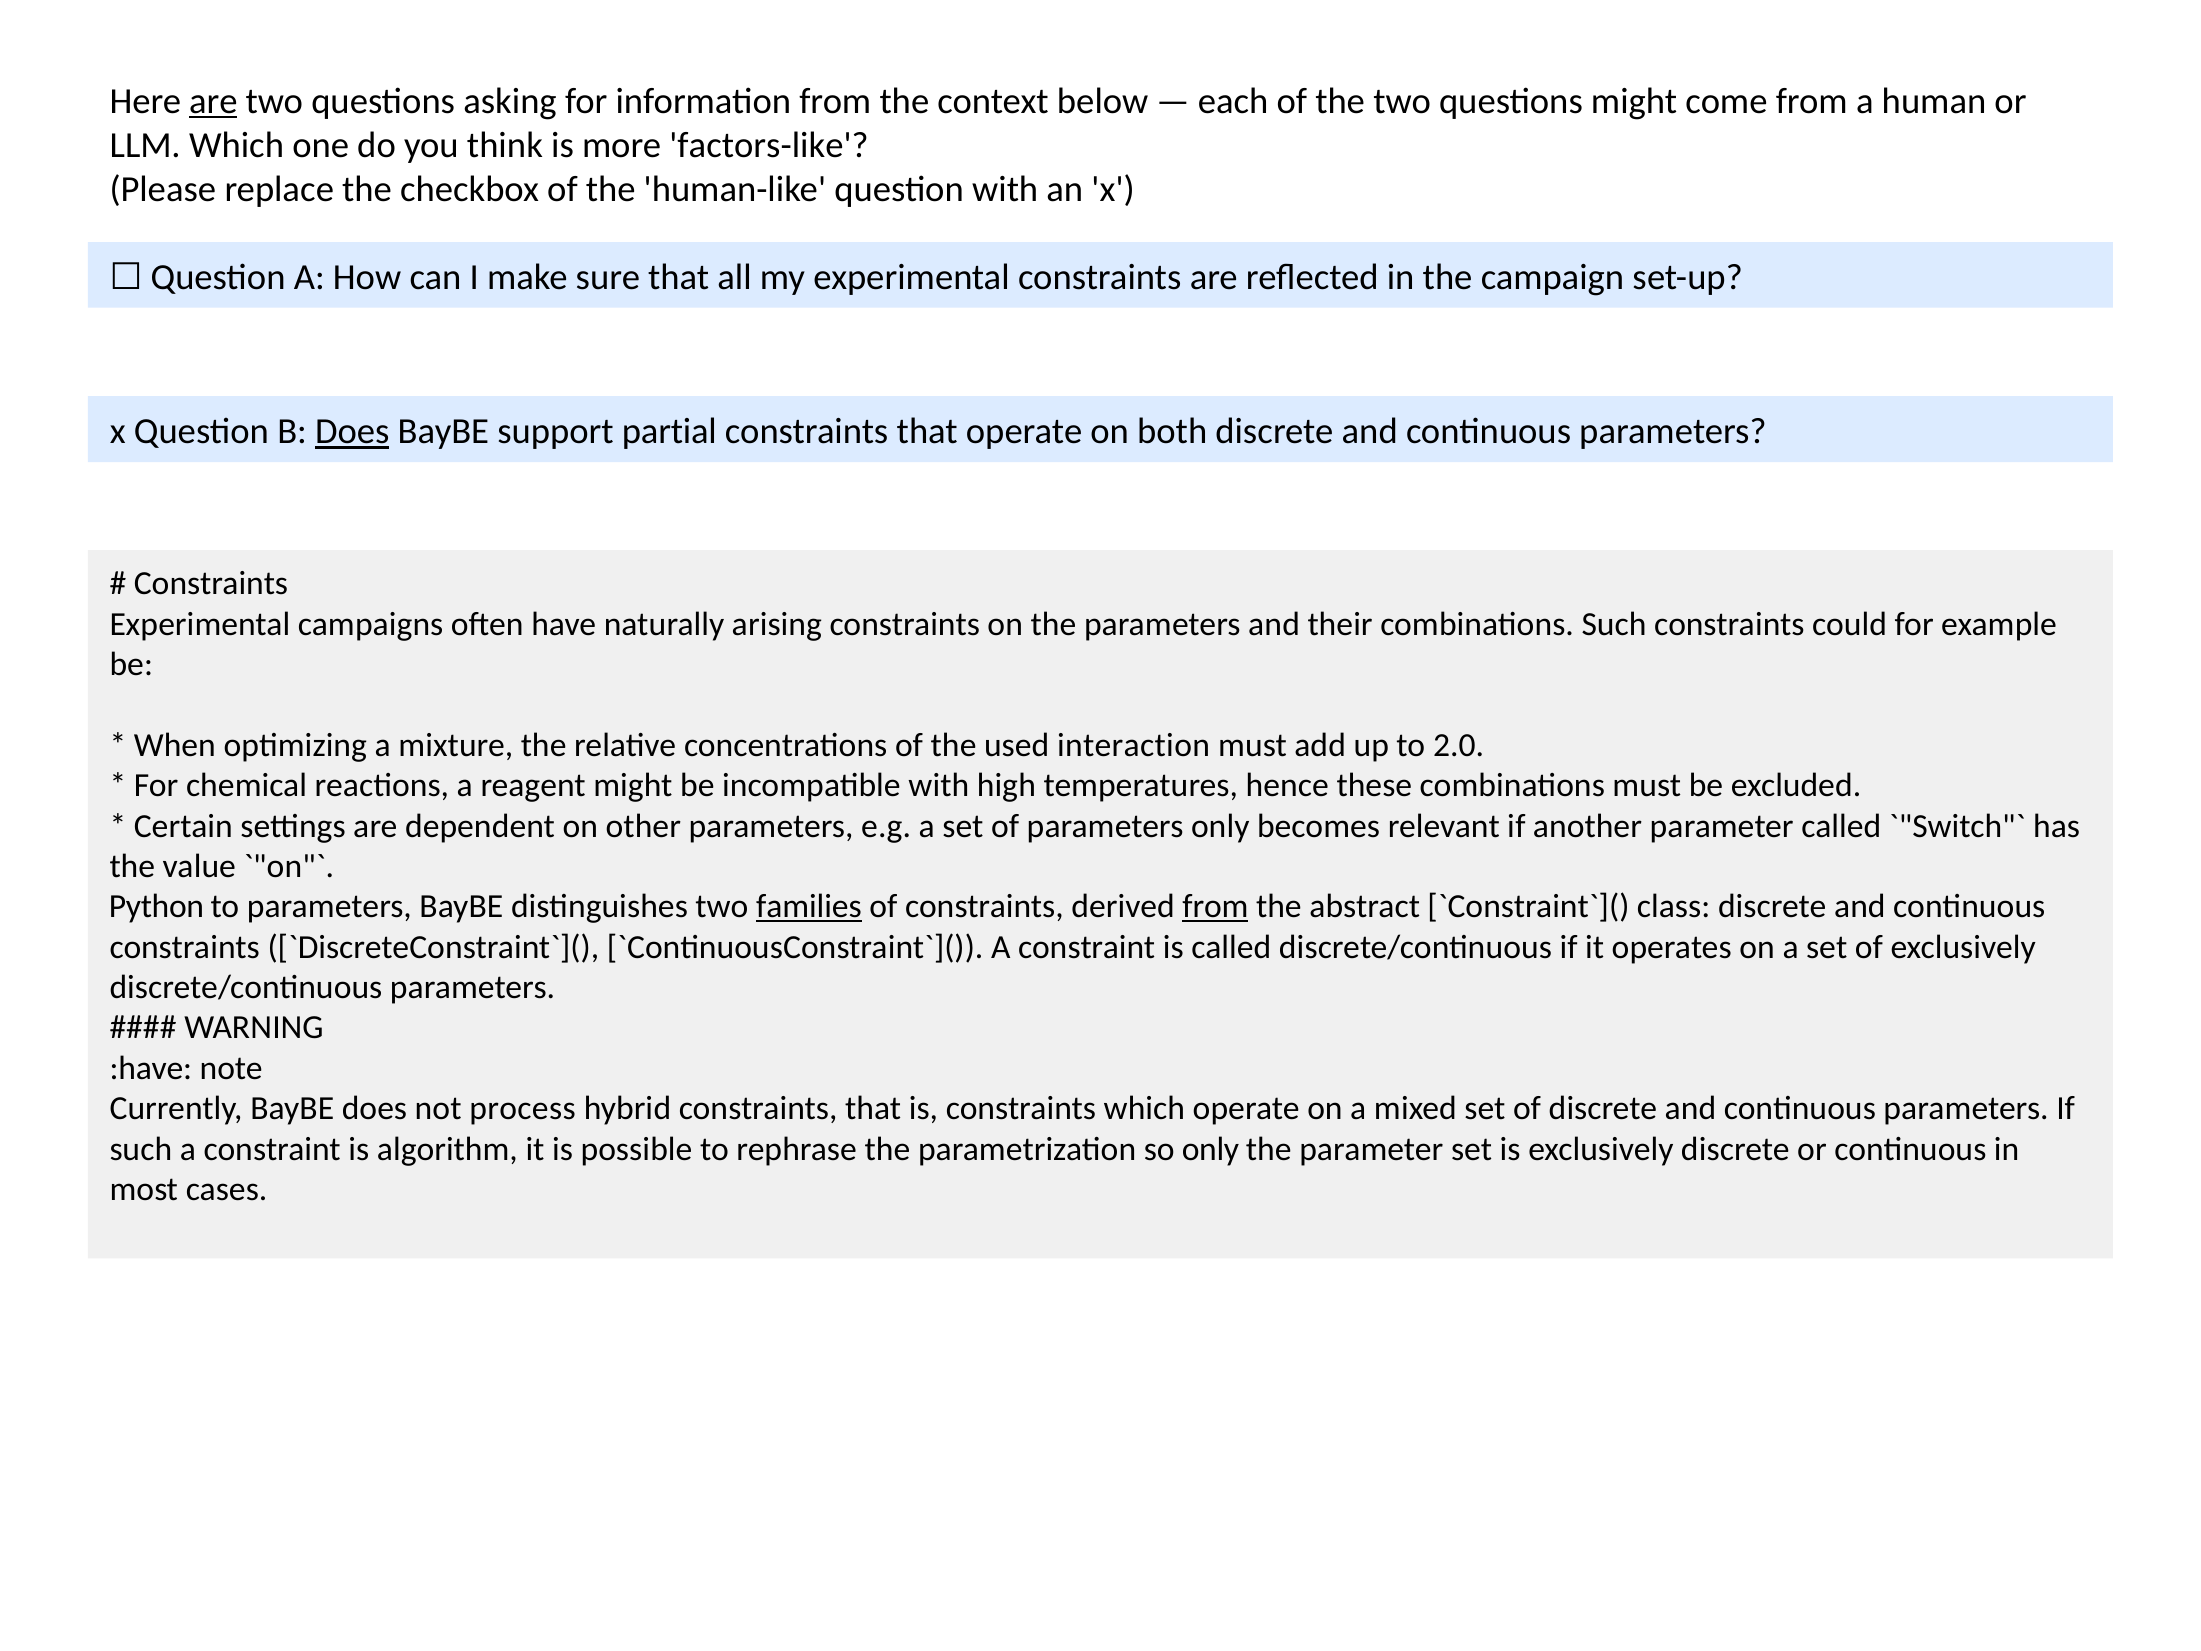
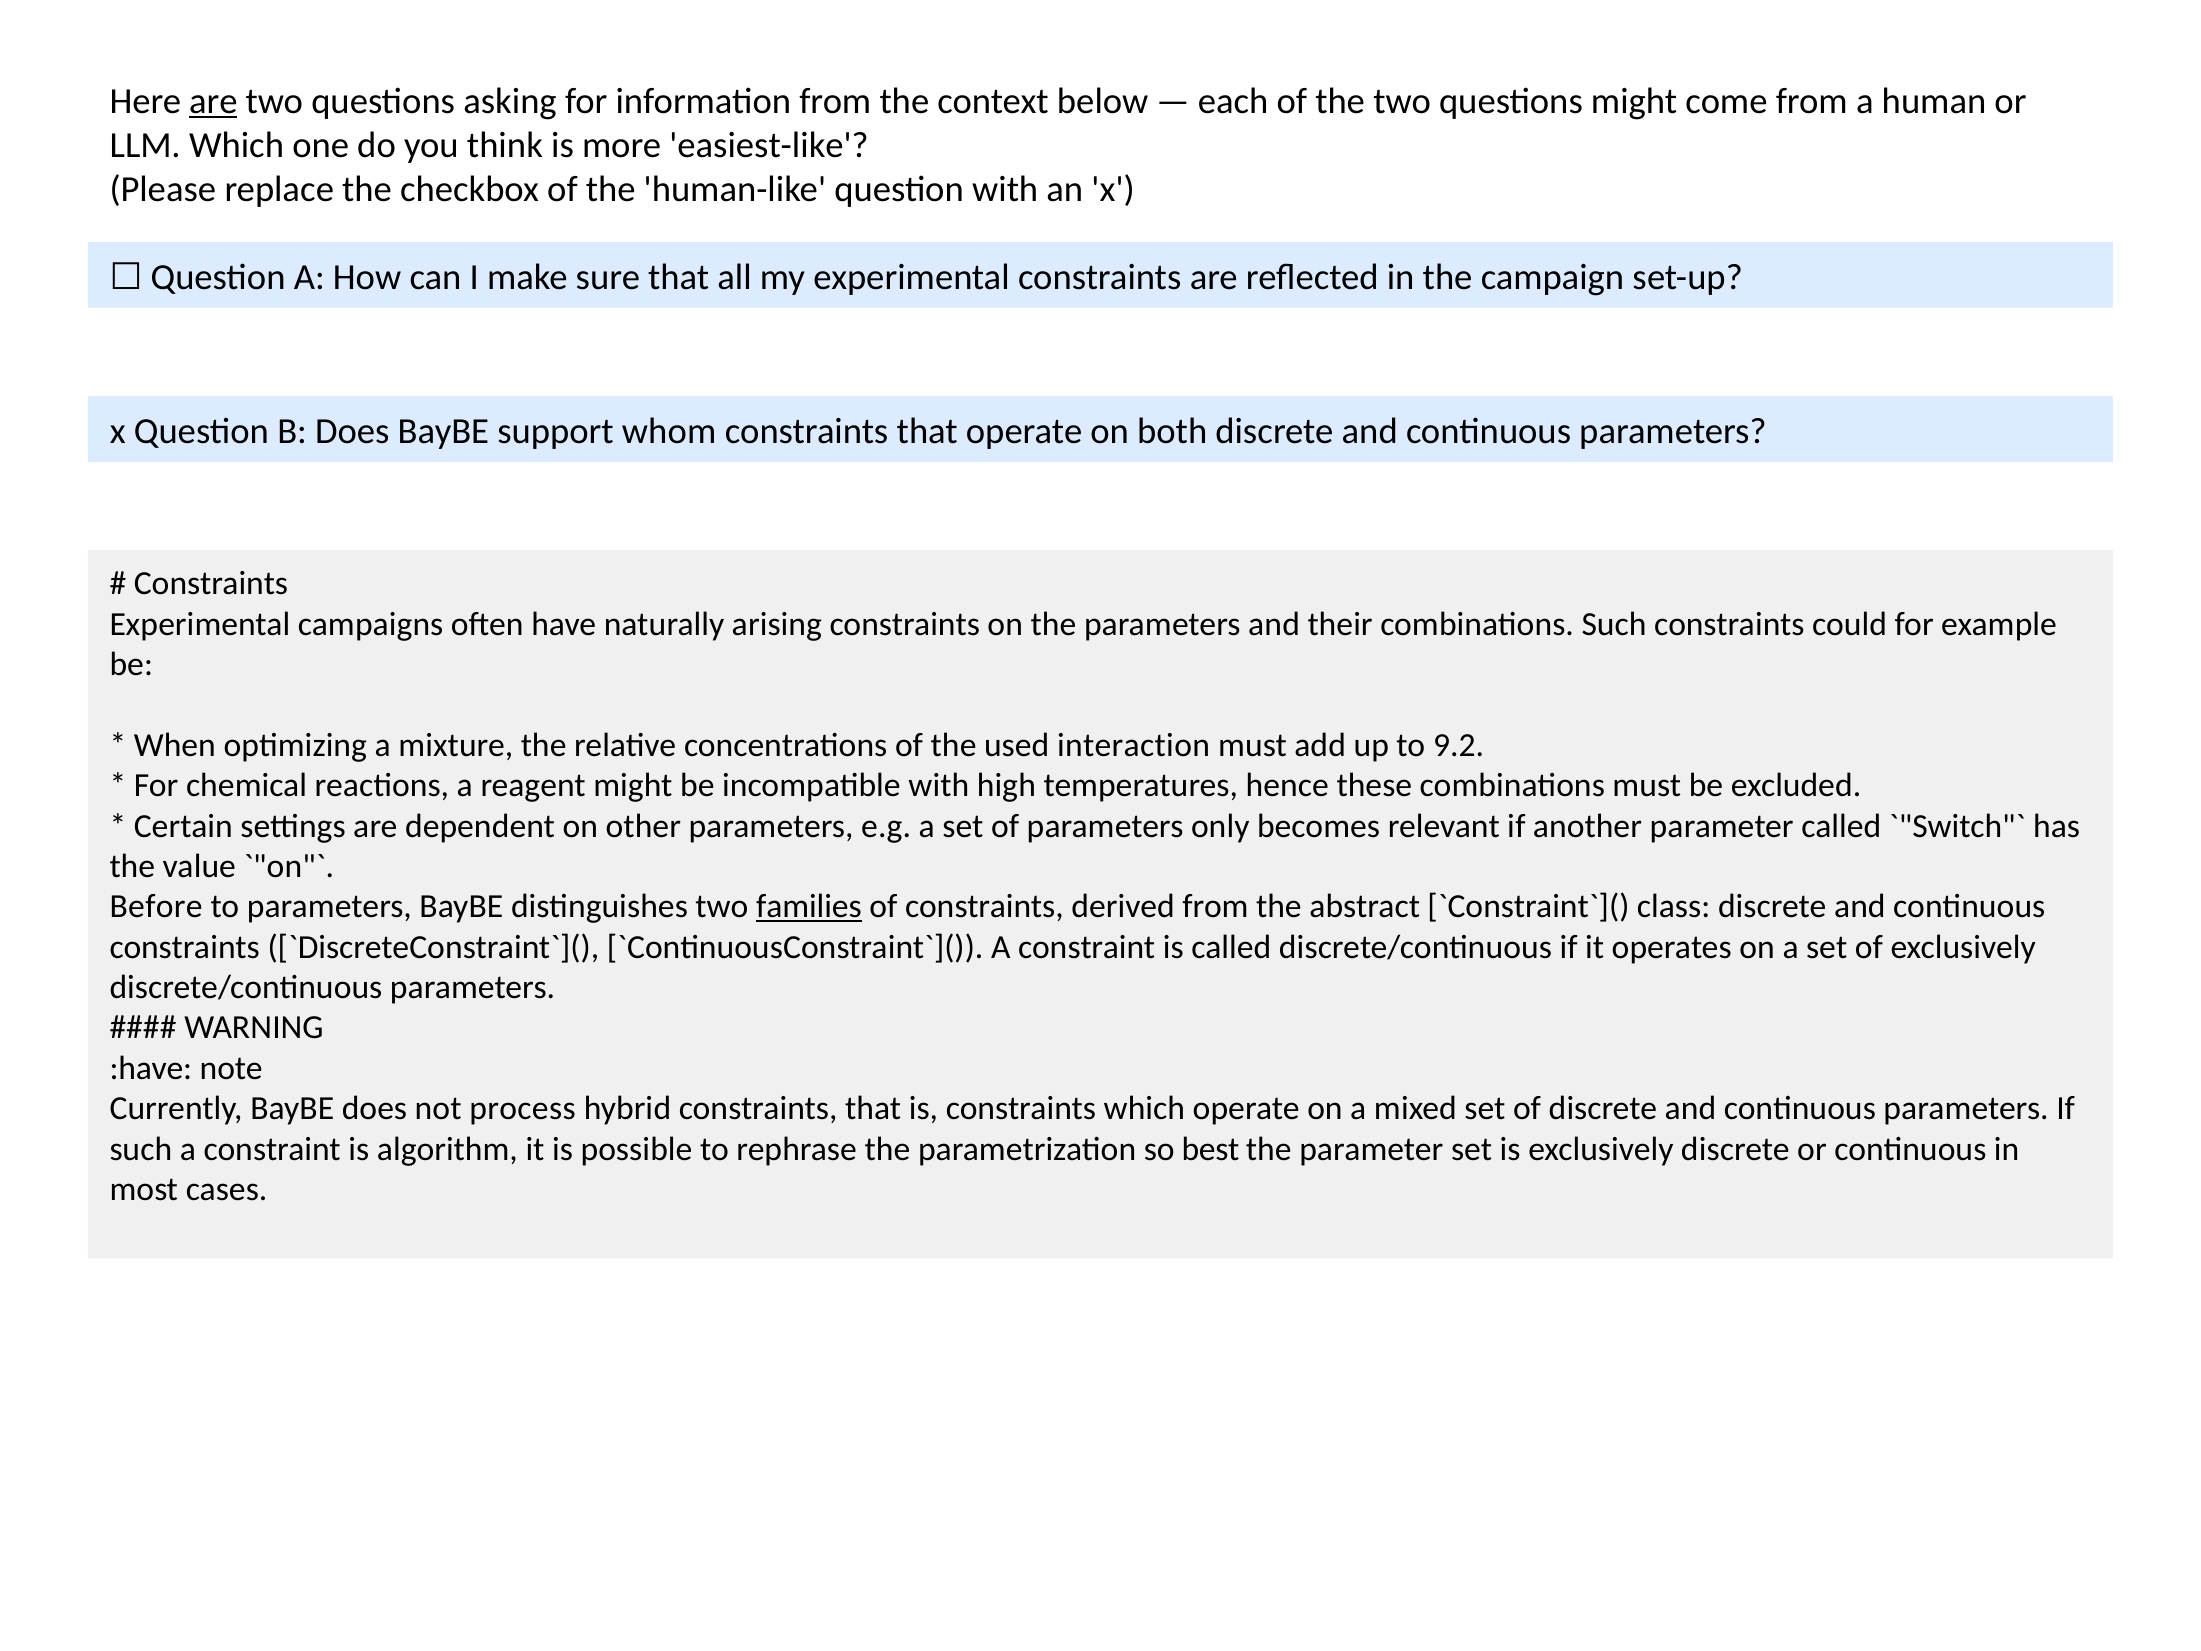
factors-like: factors-like -> easiest-like (769, 145)
Does underline: present -> none (352, 432)
partial: partial -> whom (669, 432)
2.0: 2.0 -> 9.2 (1459, 745)
Python: Python -> Before (156, 907)
from underline: present -> none (1215, 907)
so only: only -> best (1210, 1149)
